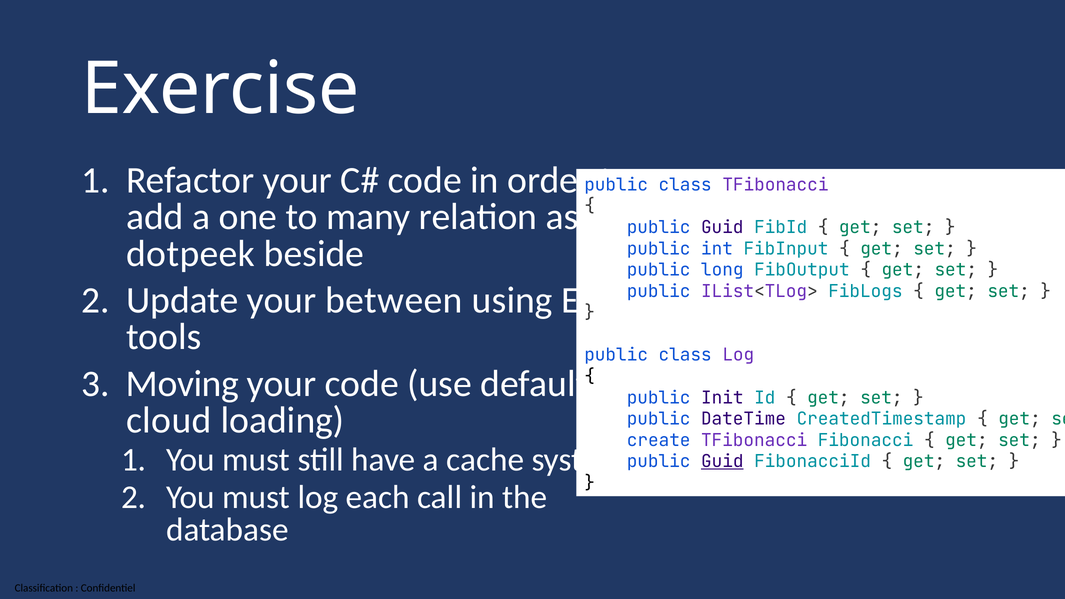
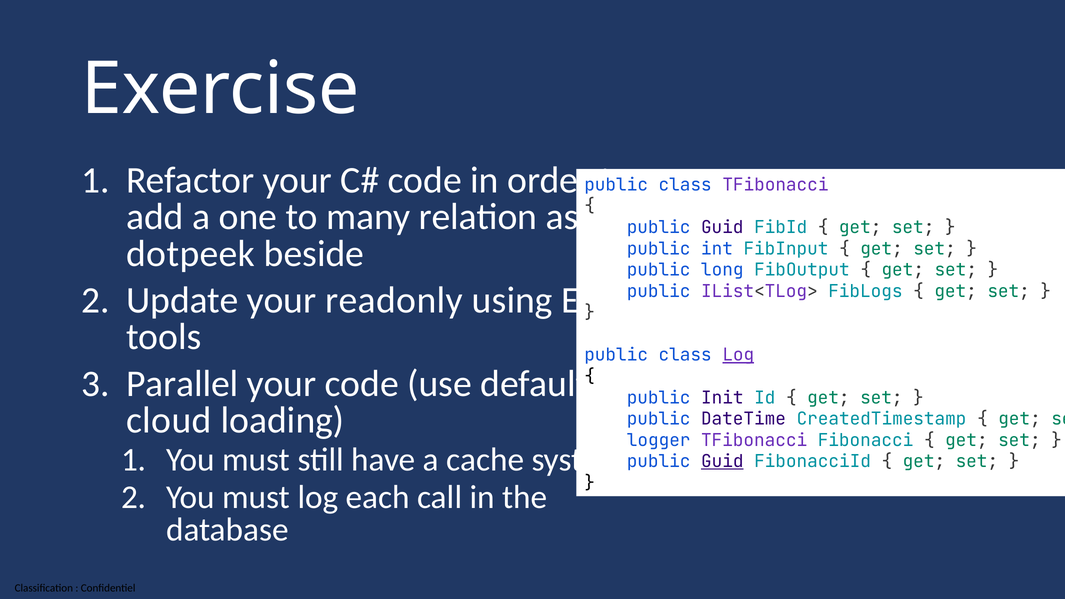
between: between -> readonly (394, 300)
Log underline: none -> present (738, 355)
Moving: Moving -> Parallel (182, 384)
create: create -> logger (659, 440)
